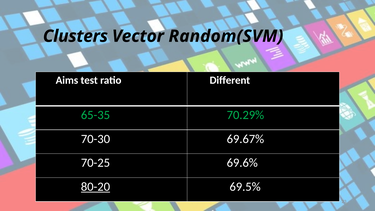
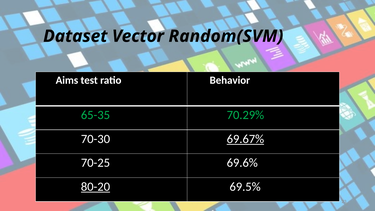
Clusters: Clusters -> Dataset (75, 36)
Different: Different -> Behavior (230, 80)
69.67% underline: none -> present (245, 139)
